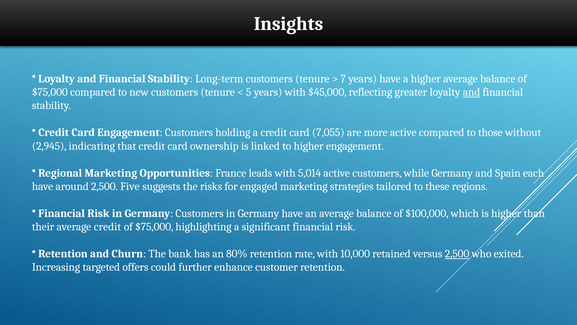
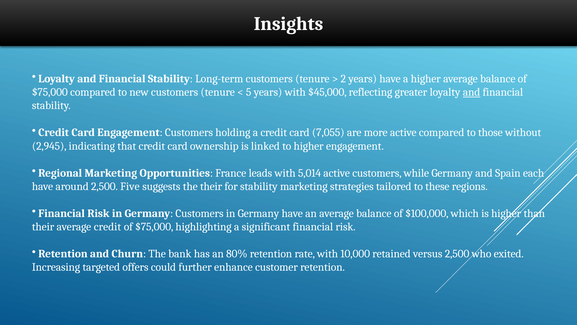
7: 7 -> 2 (343, 79)
the risks: risks -> their (211, 186)
for engaged: engaged -> stability (259, 186)
2,500 underline: present -> none (457, 254)
